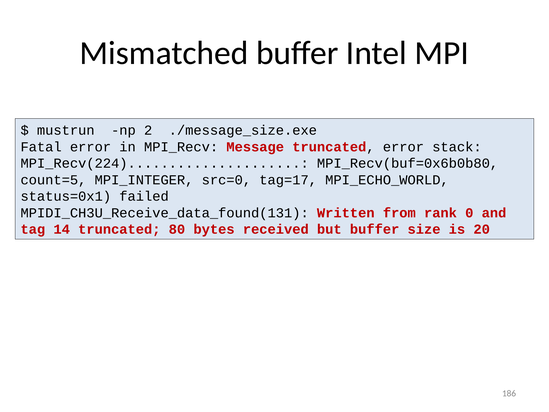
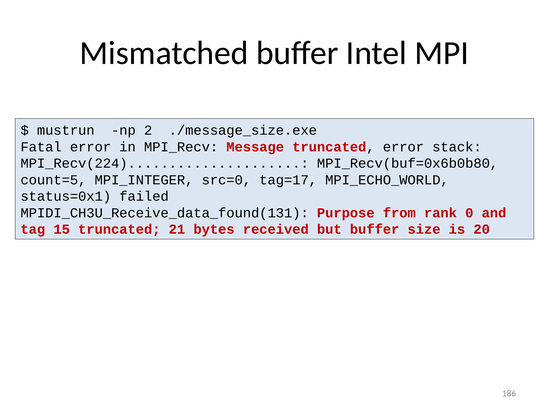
Written: Written -> Purpose (346, 213)
14: 14 -> 15 (62, 229)
80: 80 -> 21 (177, 229)
